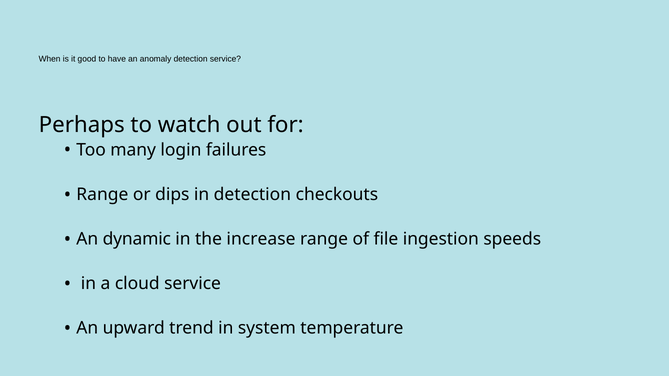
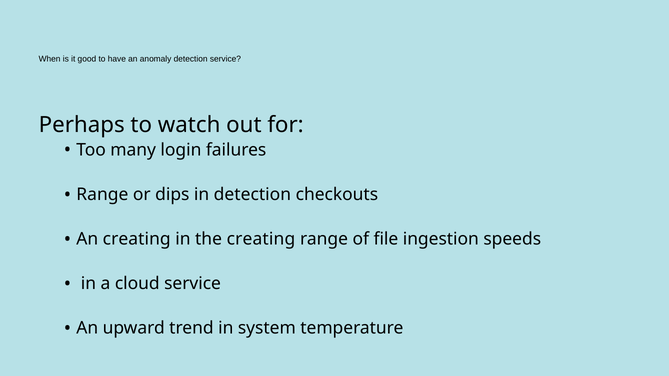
An dynamic: dynamic -> creating (137, 239)
the increase: increase -> creating (261, 239)
